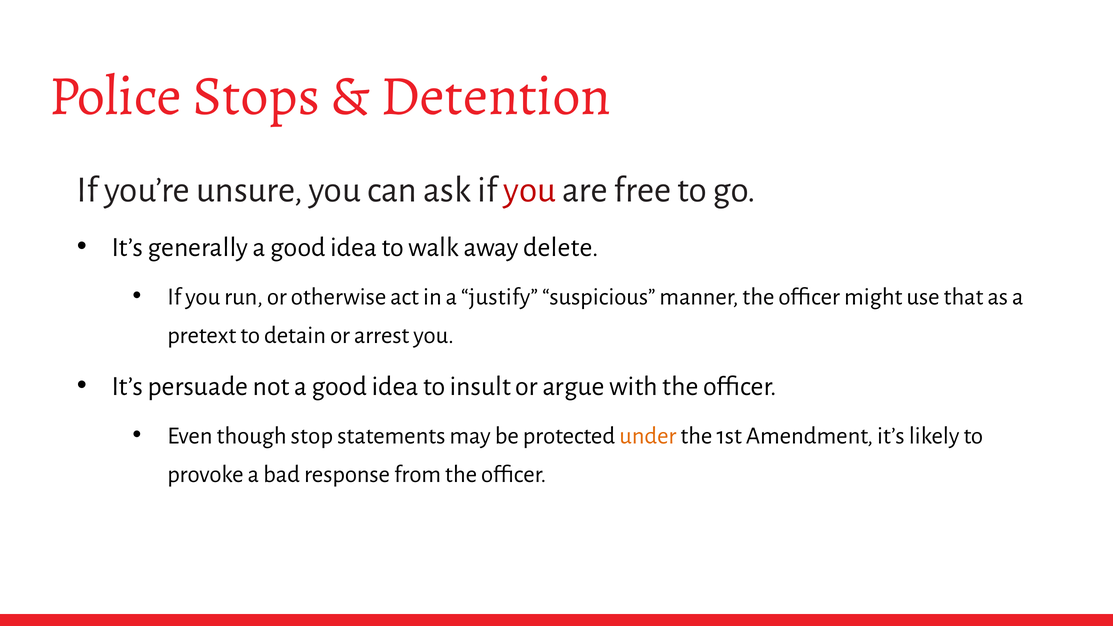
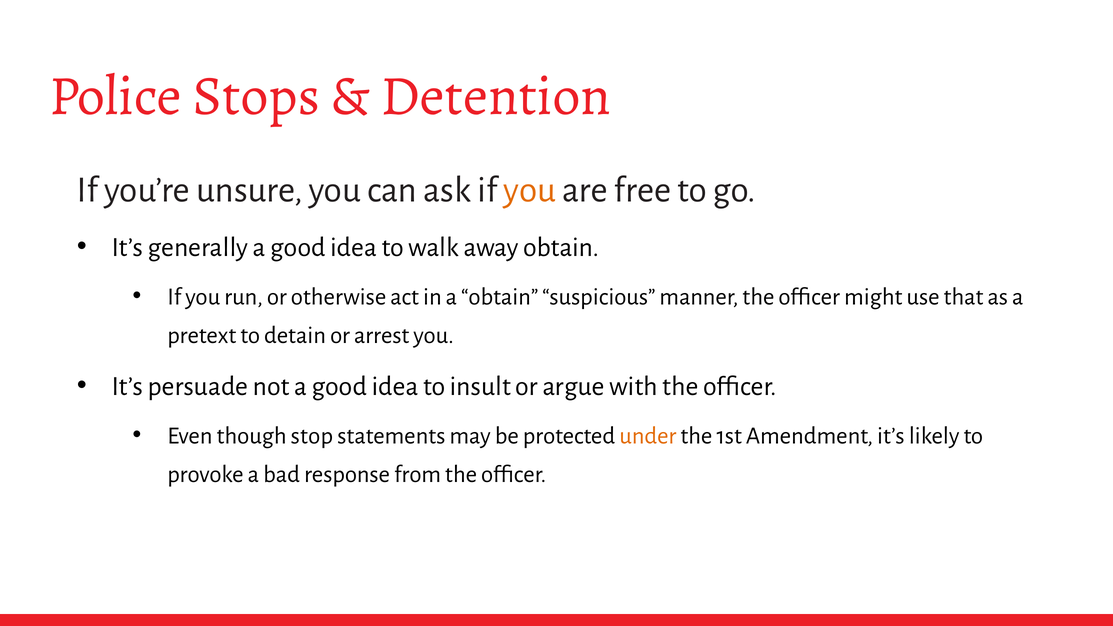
you colour: red -> orange (530, 190)
away delete: delete -> obtain (561, 247)
a justify: justify -> obtain (500, 297)
